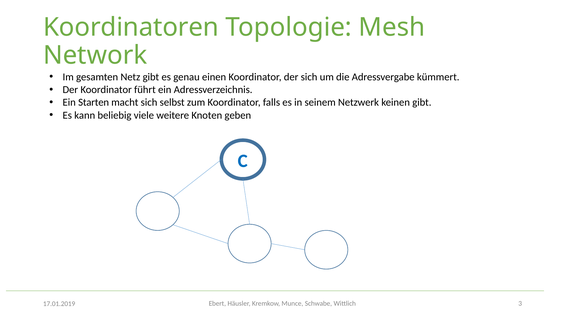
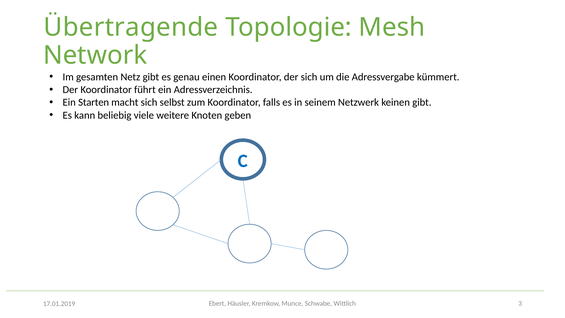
Koordinatoren: Koordinatoren -> Übertragende (131, 27)
